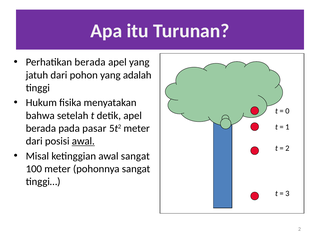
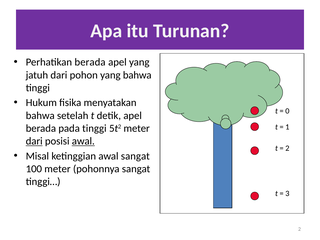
yang adalah: adalah -> bahwa (137, 75)
pada pasar: pasar -> tinggi (94, 128)
dari underline: none -> present (34, 141)
